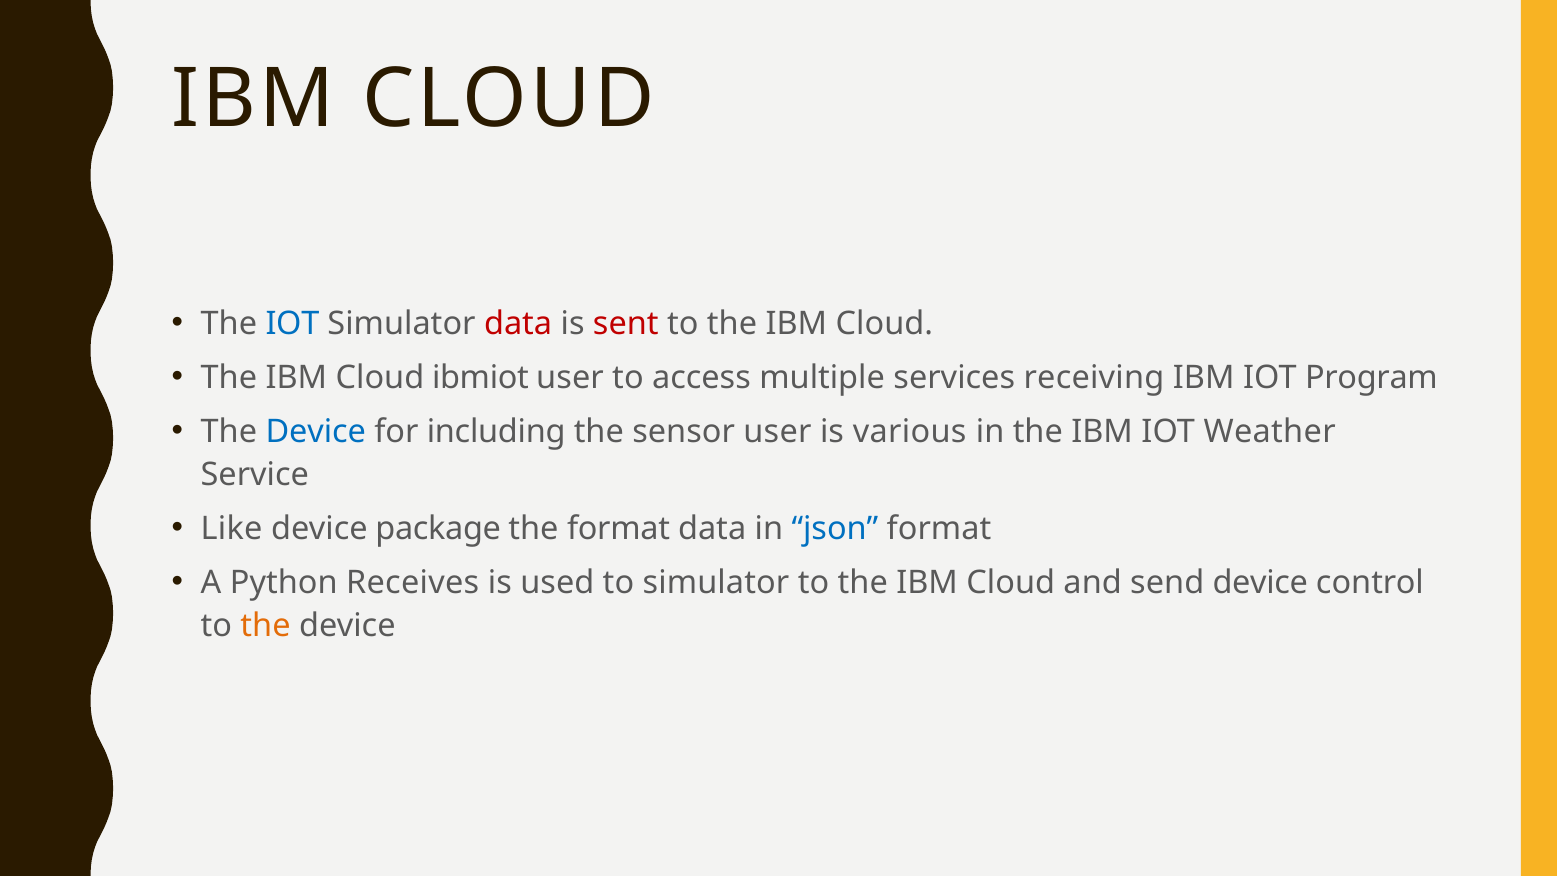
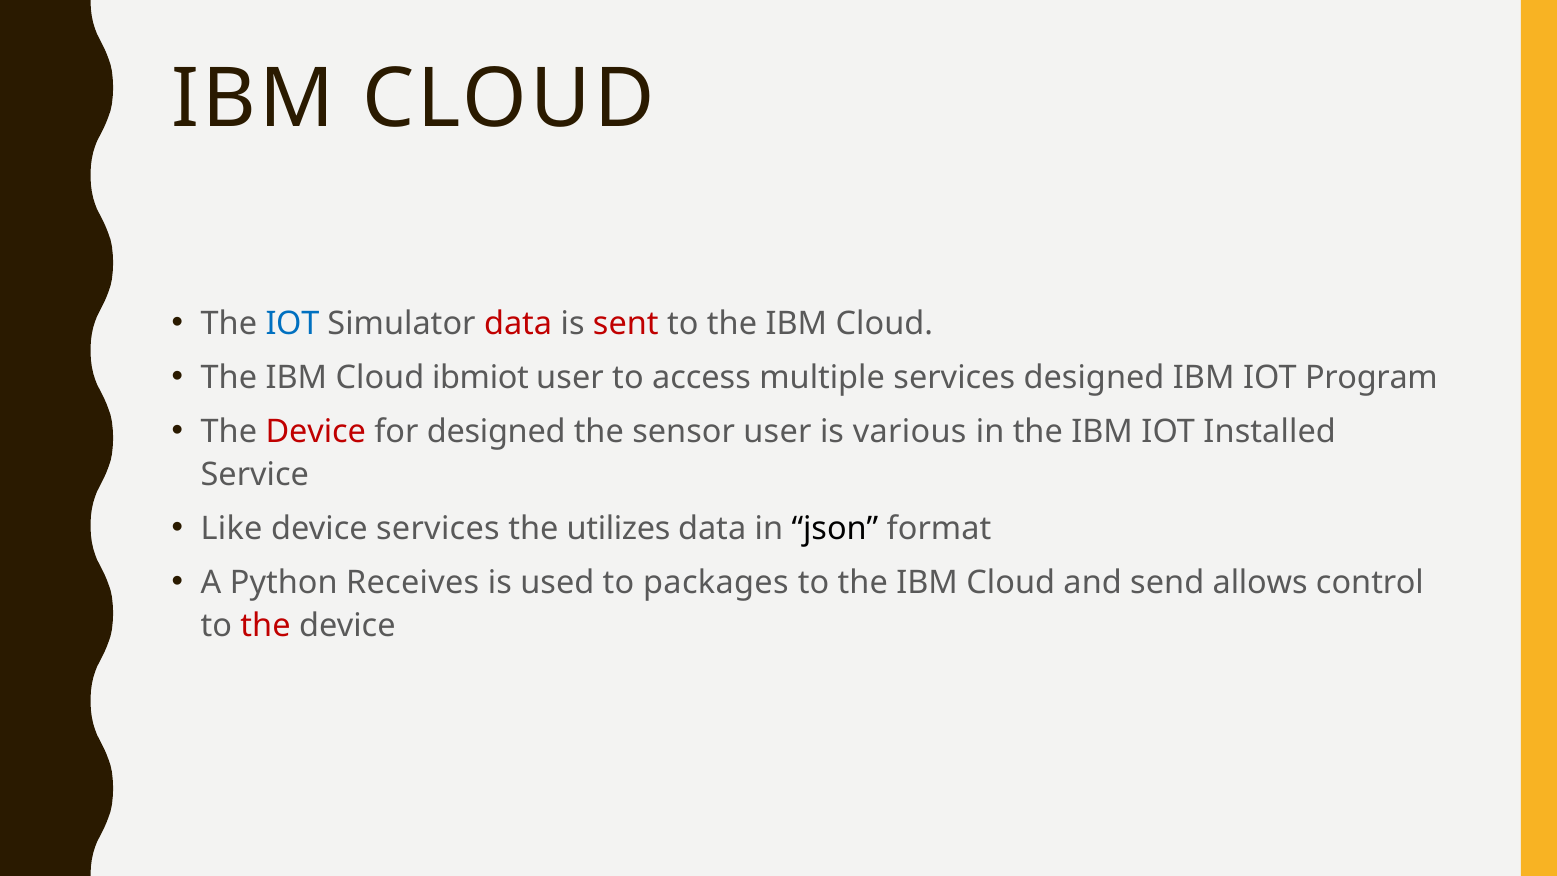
services receiving: receiving -> designed (1094, 378)
Device colour: blue -> red (316, 432)
for including: including -> designed (496, 432)
Weather: Weather -> Installed (1270, 432)
device package: package -> services (438, 529)
the format: format -> utilizes (619, 529)
json colour: blue -> black (835, 529)
to simulator: simulator -> packages (716, 583)
send device: device -> allows (1260, 583)
the colour: orange -> red (266, 626)
